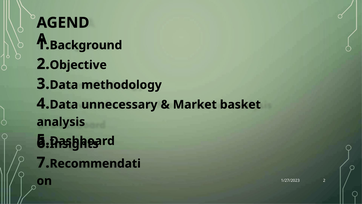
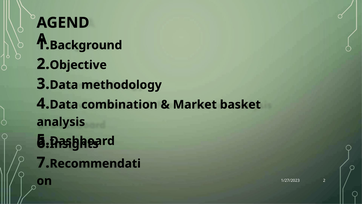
unnecessary: unnecessary -> combination (119, 104)
